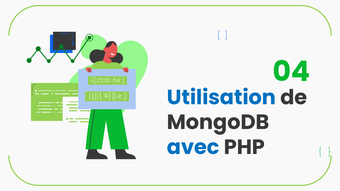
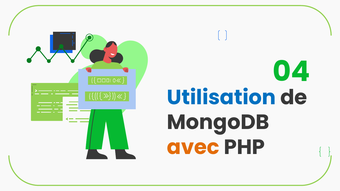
avec colour: blue -> orange (193, 147)
